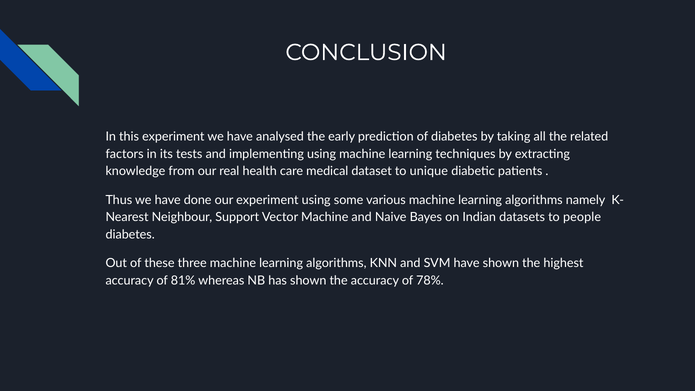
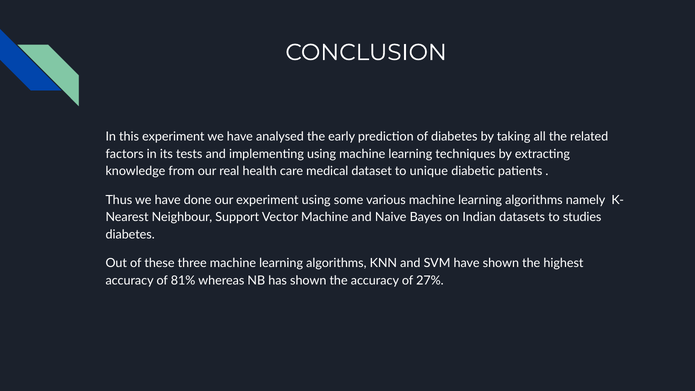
people: people -> studies (582, 217)
78%: 78% -> 27% (430, 281)
